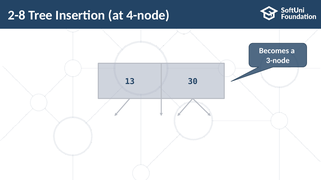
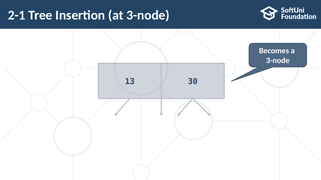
2-8: 2-8 -> 2-1 (17, 15)
at 4-node: 4-node -> 3-node (148, 15)
